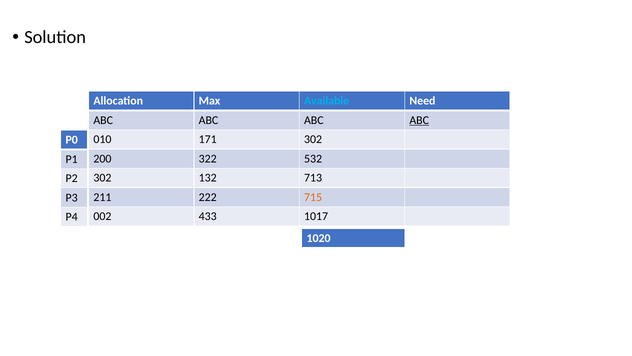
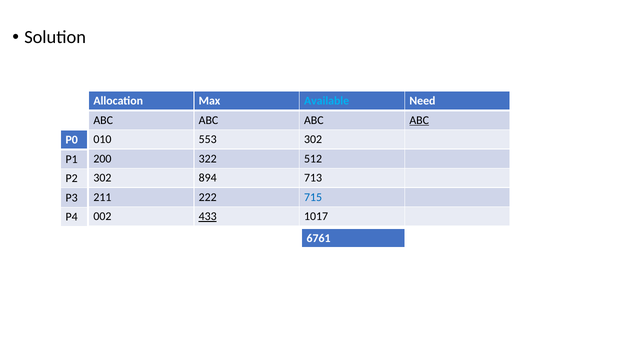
171: 171 -> 553 (208, 139)
532: 532 -> 512 (313, 159)
132: 132 -> 894 (208, 178)
715 colour: orange -> blue (313, 197)
433 underline: none -> present (208, 216)
1020: 1020 -> 6761 (319, 238)
